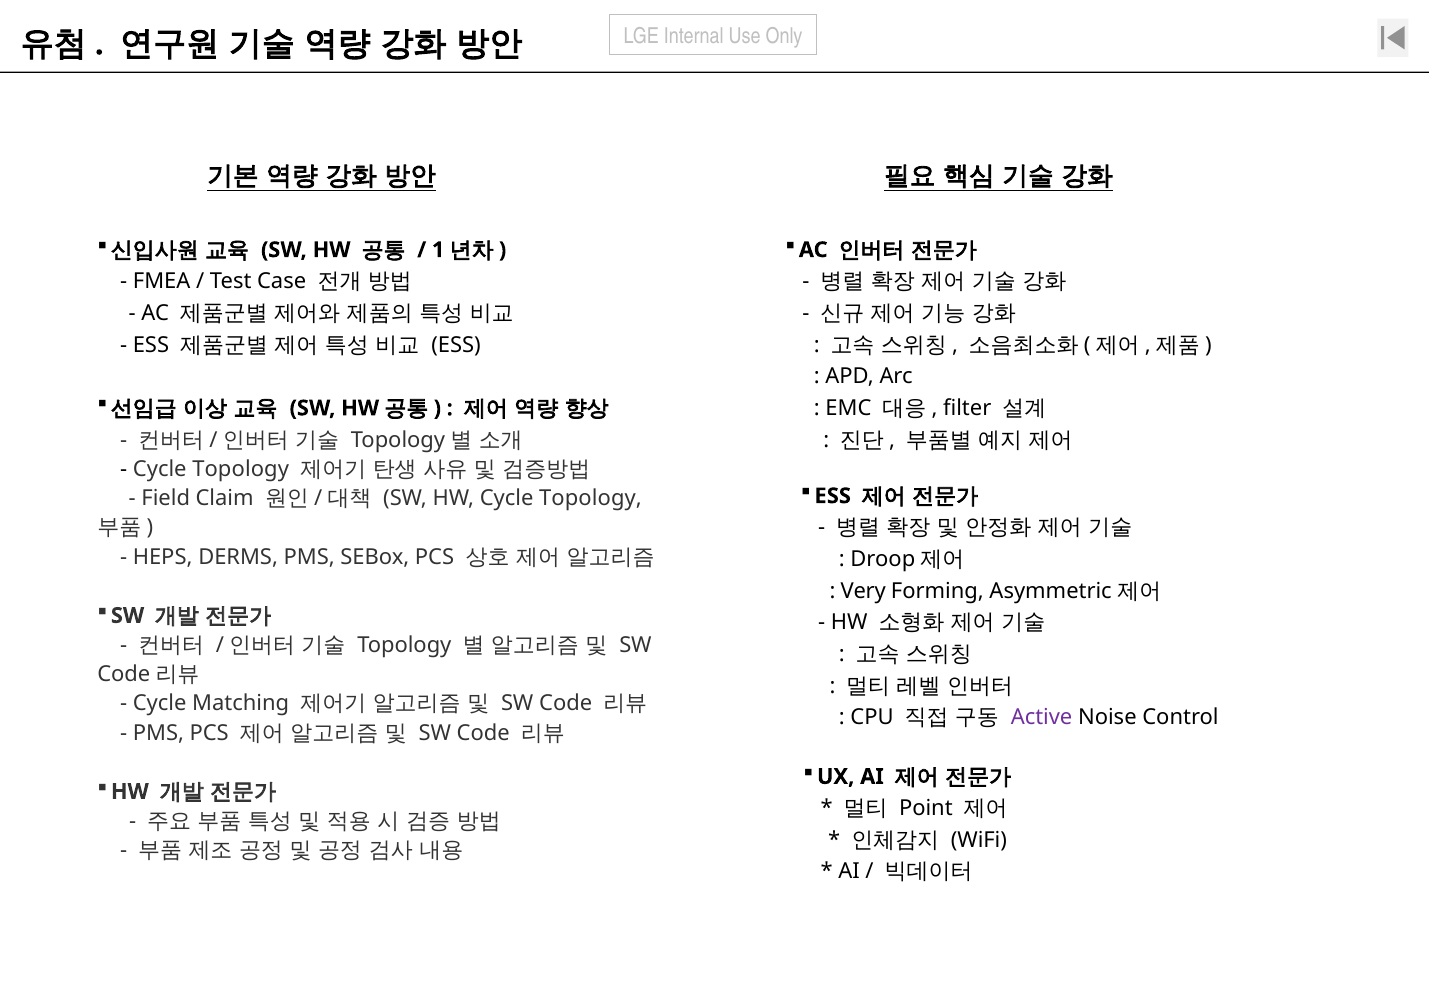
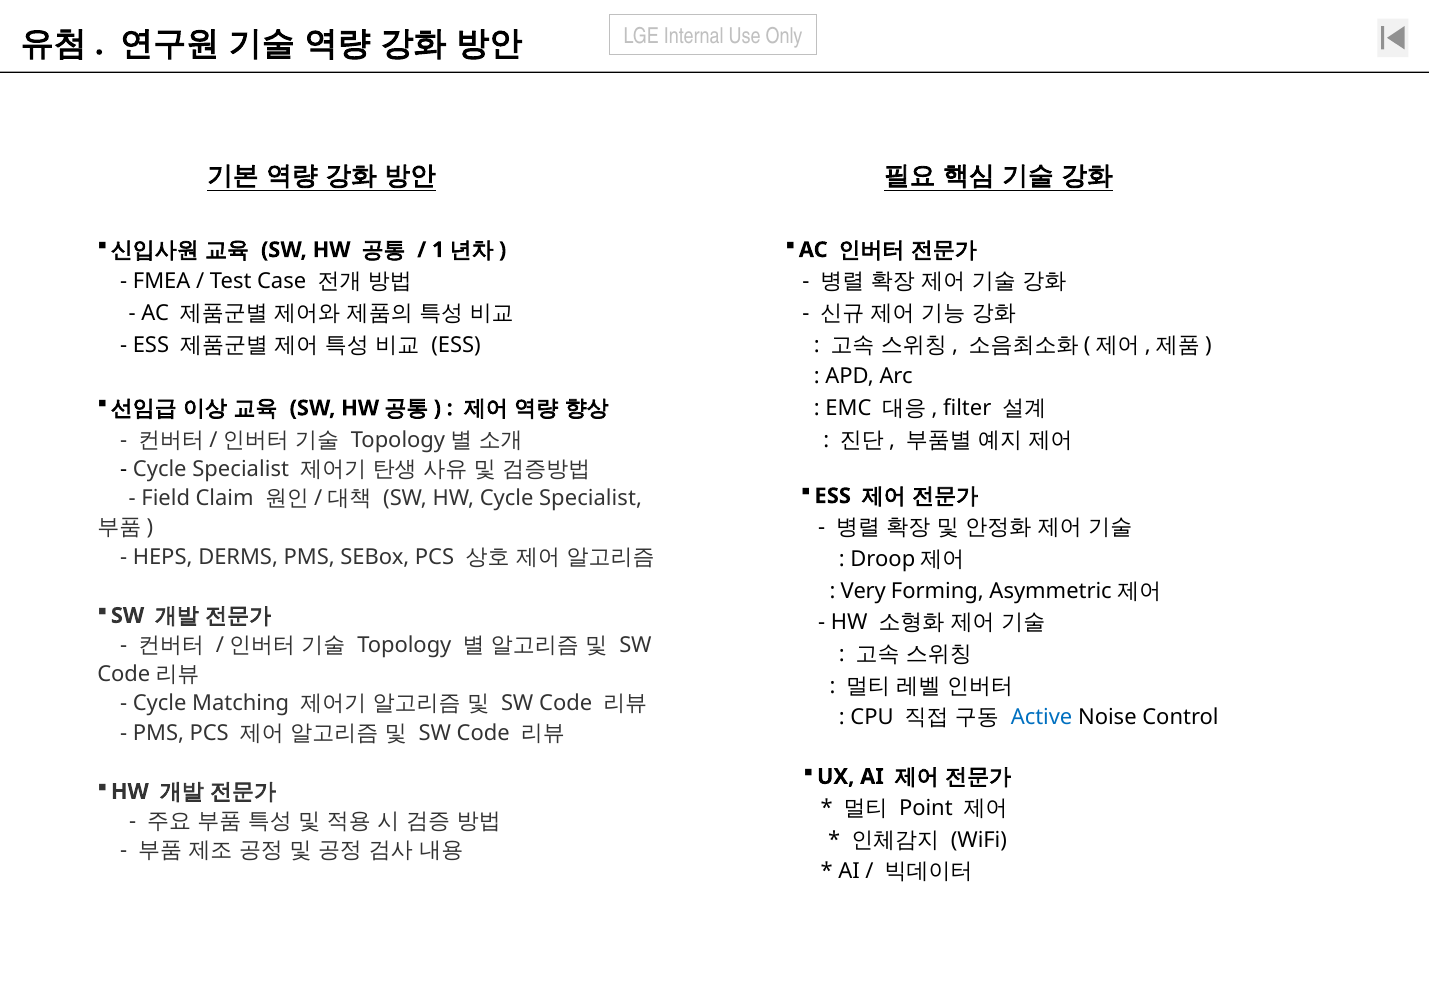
Topology: Topology -> Specialist (241, 469)
HW Cycle Topology: Topology -> Specialist (591, 498)
Active colour: purple -> blue (1042, 717)
